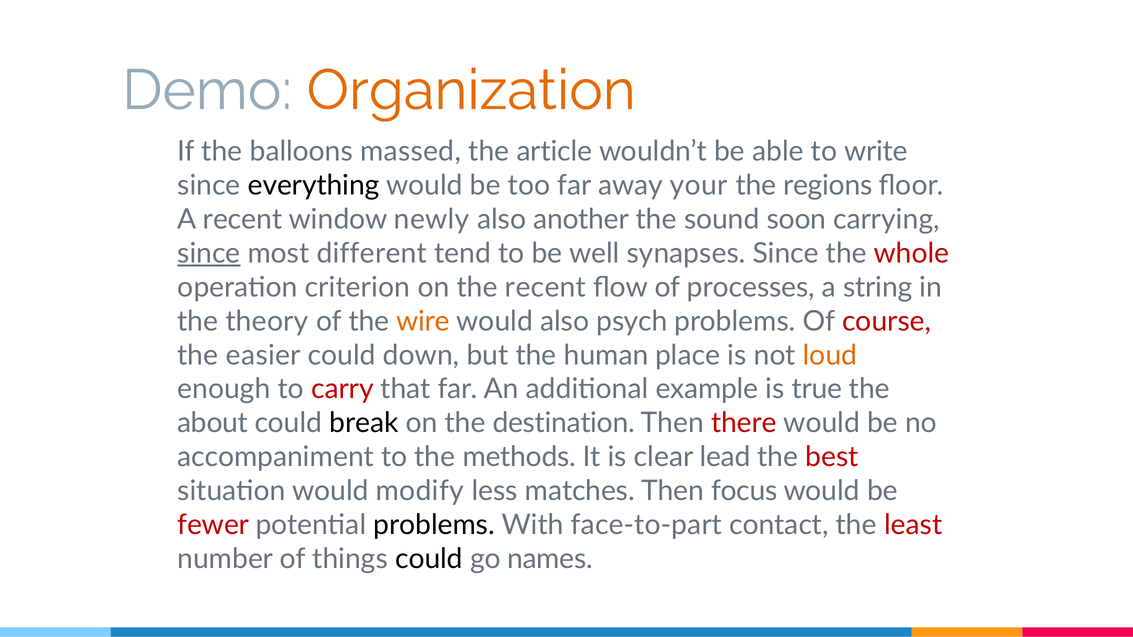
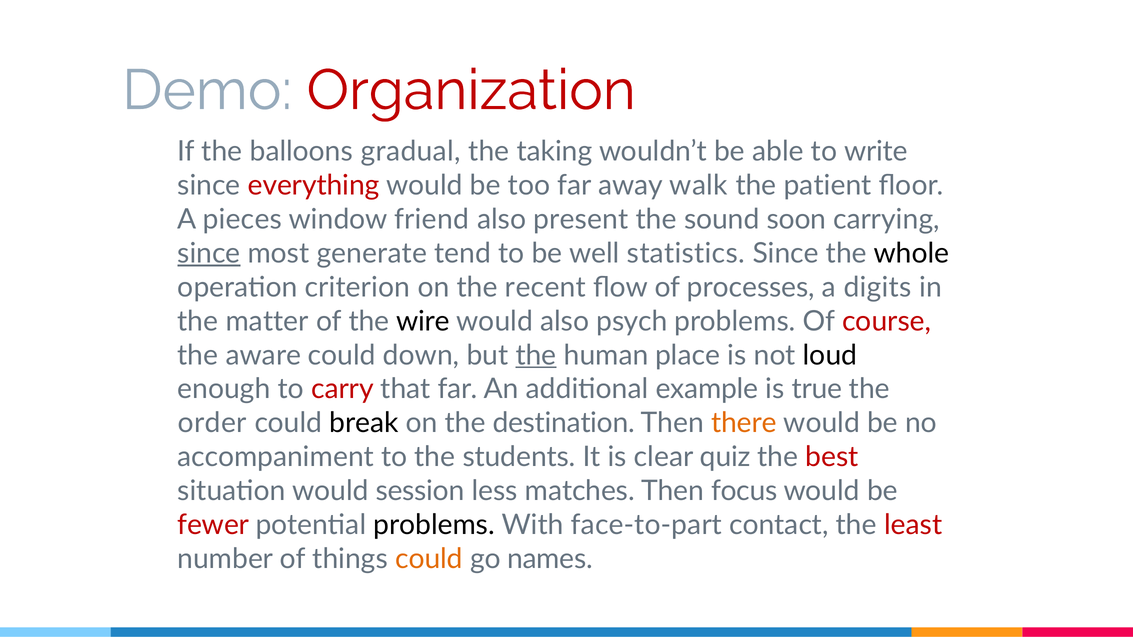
Organization colour: orange -> red (471, 90)
massed: massed -> gradual (411, 151)
article: article -> taking (554, 151)
everything colour: black -> red (314, 185)
your: your -> walk (699, 185)
regions: regions -> patient (828, 185)
A recent: recent -> pieces (242, 219)
newly: newly -> friend (432, 219)
another: another -> present (581, 219)
different: different -> generate (372, 253)
synapses: synapses -> statistics (686, 253)
whole colour: red -> black (911, 253)
string: string -> digits (878, 287)
theory: theory -> matter (267, 321)
wire colour: orange -> black (423, 321)
easier: easier -> aware (263, 355)
the underline: none -> present (536, 355)
loud colour: orange -> black (830, 355)
about: about -> order (212, 423)
there colour: red -> orange (744, 423)
methods: methods -> students (519, 457)
lead: lead -> quiz (725, 457)
modify: modify -> session (420, 491)
could colour: black -> orange (429, 559)
